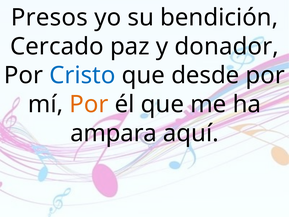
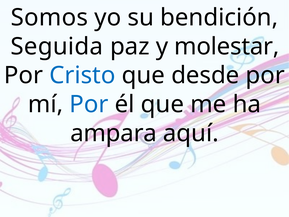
Presos: Presos -> Somos (49, 18)
Cercado: Cercado -> Seguida (57, 46)
donador: donador -> molestar (227, 46)
Por colour: orange -> blue (89, 104)
